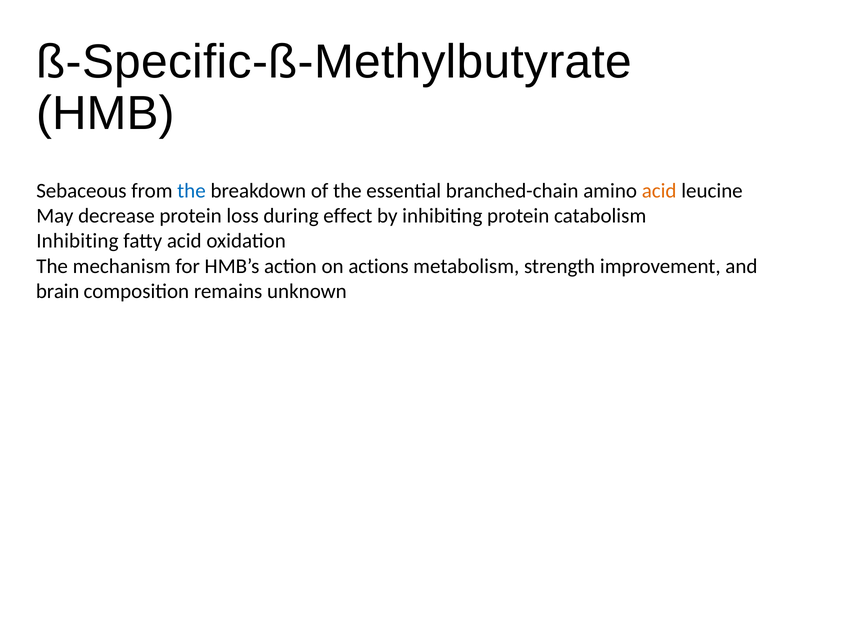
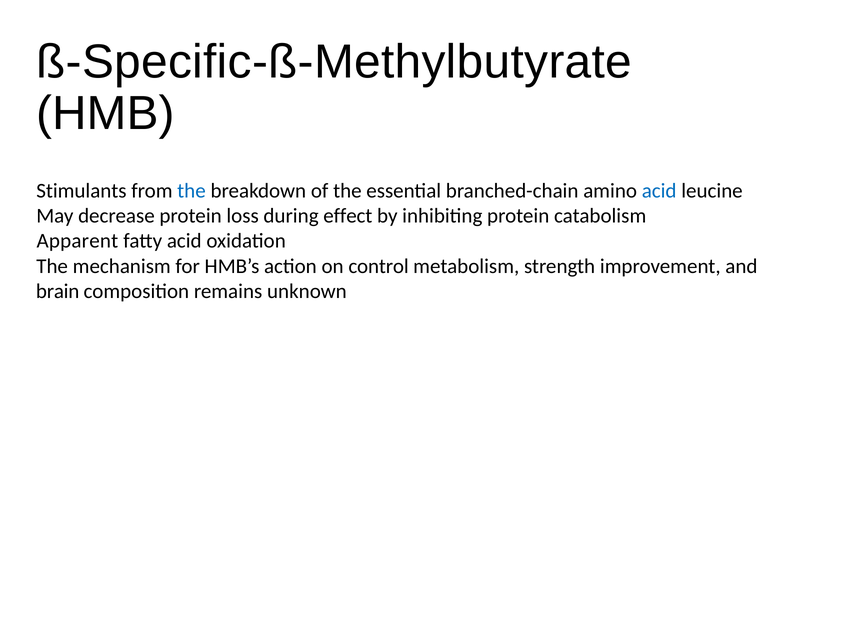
Sebaceous: Sebaceous -> Stimulants (81, 191)
acid colour: orange -> blue (659, 191)
Inhibiting: Inhibiting -> Apparent (77, 241)
actions: actions -> control (379, 267)
